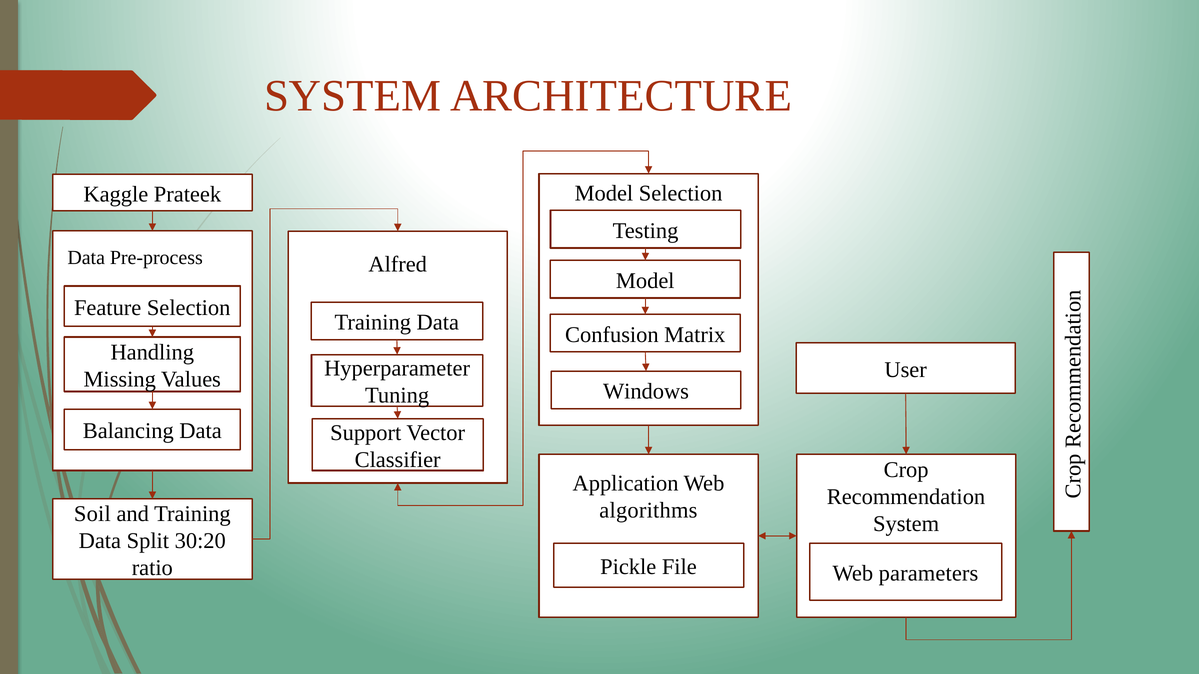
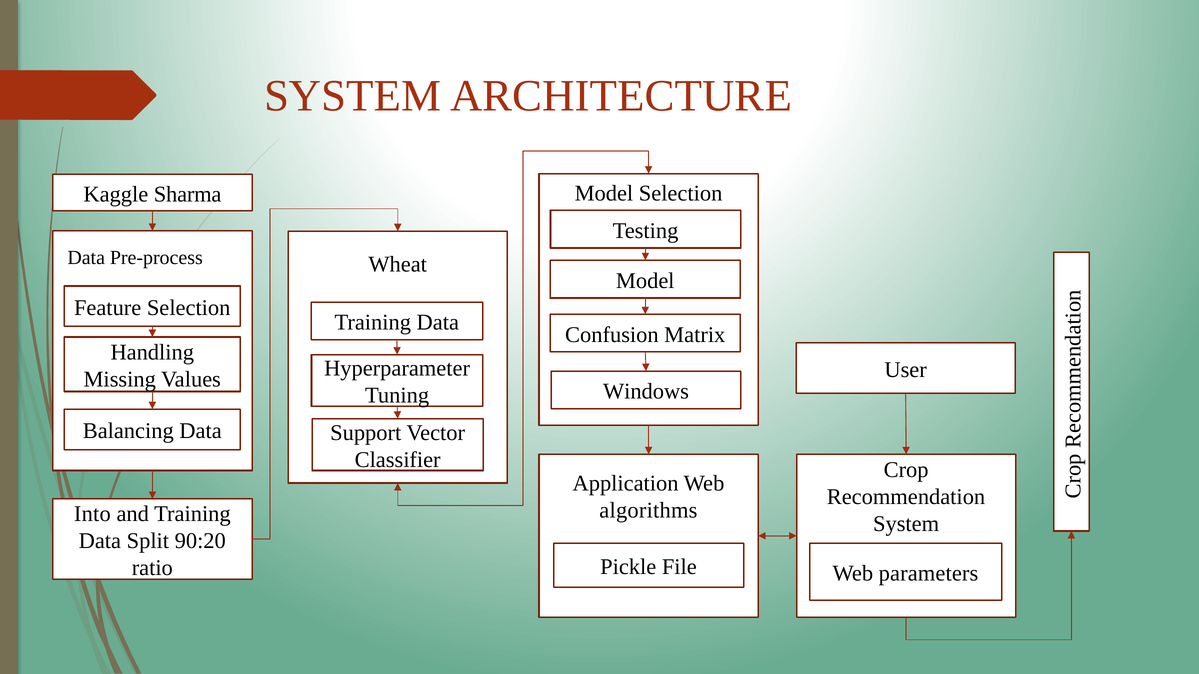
Prateek: Prateek -> Sharma (188, 194)
Alfred: Alfred -> Wheat (398, 264)
Soil: Soil -> Into (92, 514)
30:20: 30:20 -> 90:20 (200, 541)
